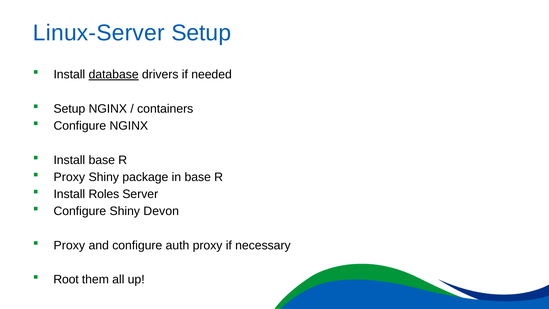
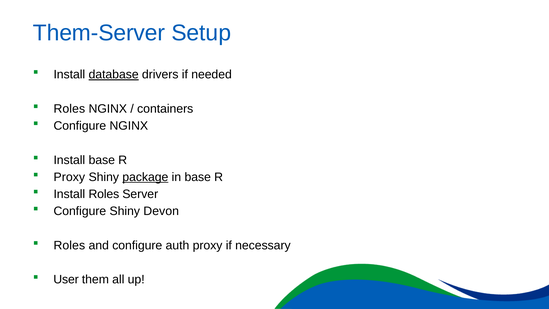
Linux-Server: Linux-Server -> Them-Server (99, 33)
Setup: Setup -> Roles (69, 109)
package underline: none -> present (145, 177)
Proxy: Proxy -> Roles (69, 245)
Root: Root -> User (66, 279)
